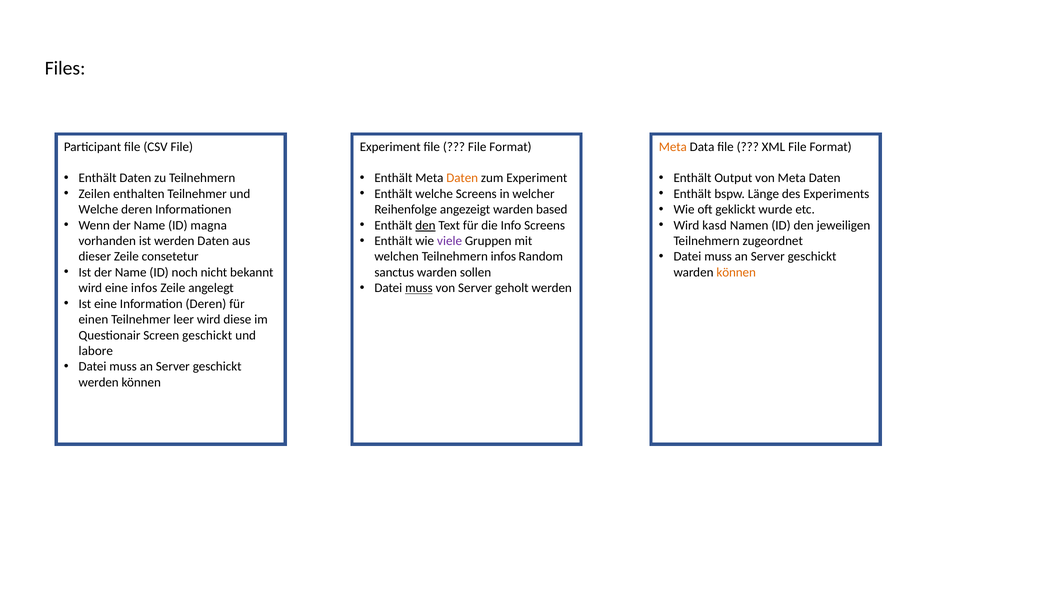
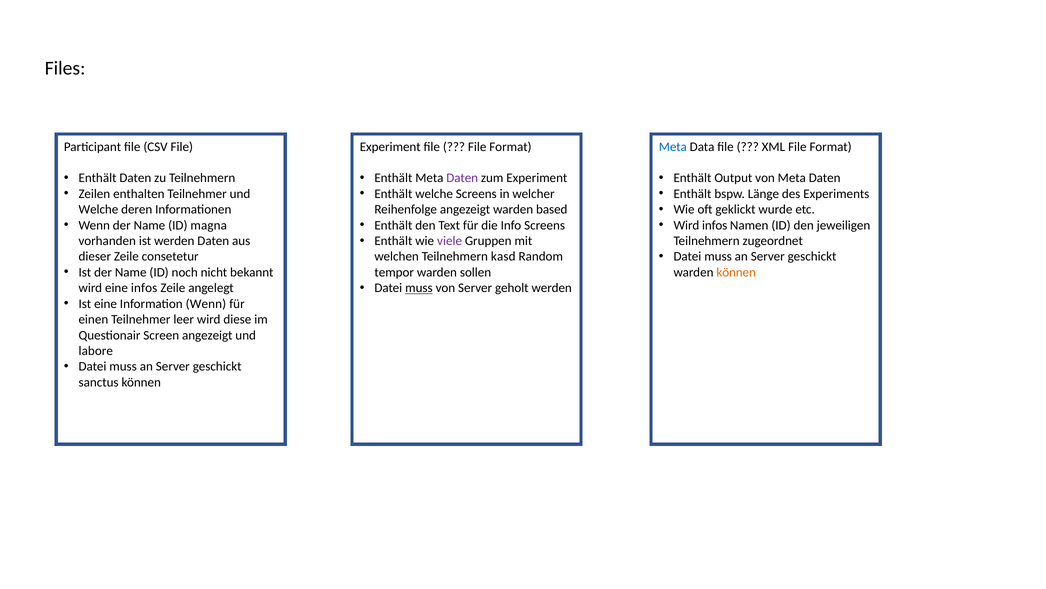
Meta colour: orange -> blue (673, 147)
Daten colour: orange -> purple (462, 178)
den underline: present -> none (425, 225)
Wird kasd: kasd -> infos (715, 225)
Teilnehmern infos: infos -> kasd (503, 256)
sanctus: sanctus -> tempor (394, 272)
Information Deren: Deren -> Wenn (206, 303)
Screen geschickt: geschickt -> angezeigt (207, 335)
werden: werden -> sanctus (99, 382)
